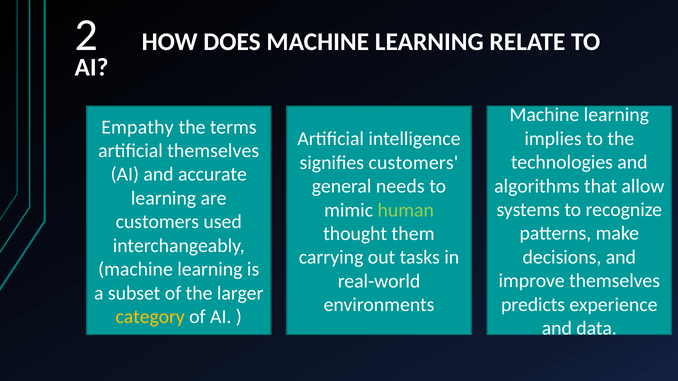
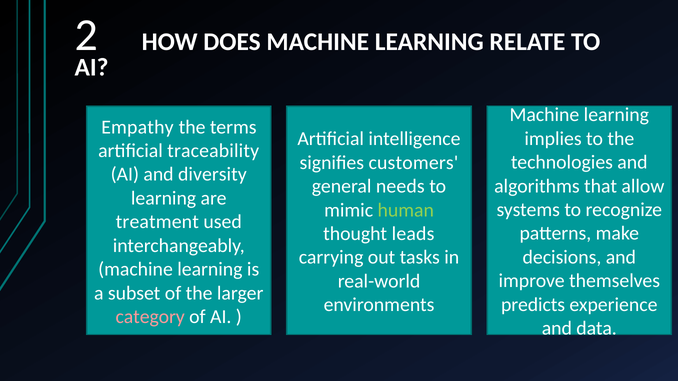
artificial themselves: themselves -> traceability (213, 151)
accurate: accurate -> diversity (212, 175)
customers: customers -> treatment (157, 222)
them: them -> leads (413, 234)
category colour: yellow -> pink (150, 317)
